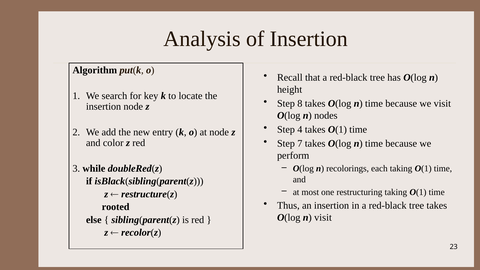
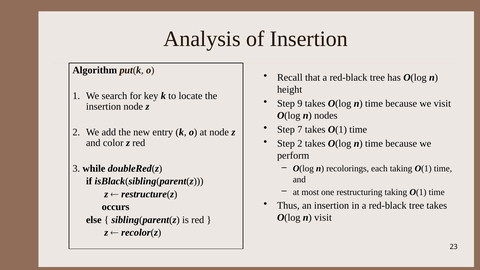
8: 8 -> 9 (300, 104)
4: 4 -> 7 (300, 130)
Step 7: 7 -> 2 (300, 144)
rooted: rooted -> occurs (116, 207)
